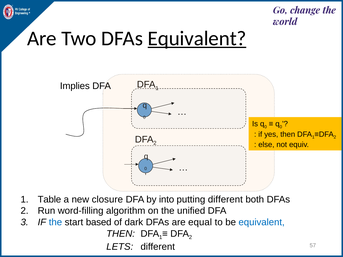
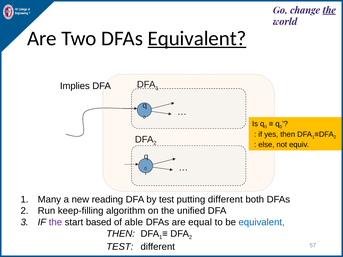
the underline: none -> present (329, 10)
Table: Table -> Many (49, 200)
closure: closure -> reading (107, 200)
by into: into -> test (167, 200)
word-filling: word-filling -> keep-filling (81, 211)
the colour: blue -> purple (55, 222)
dark: dark -> able (134, 222)
LETS: LETS -> TEST (120, 247)
